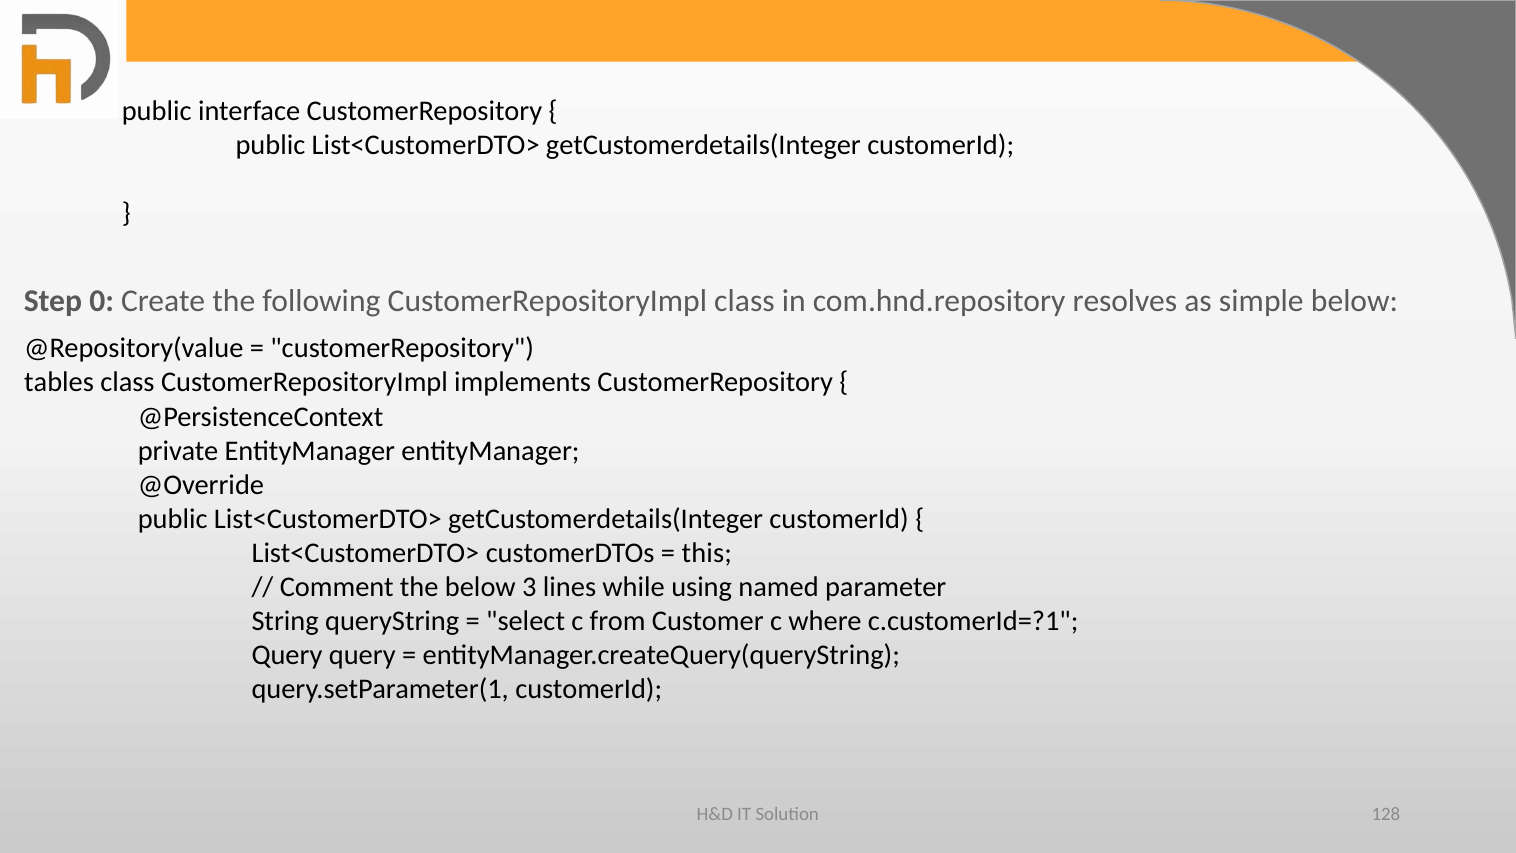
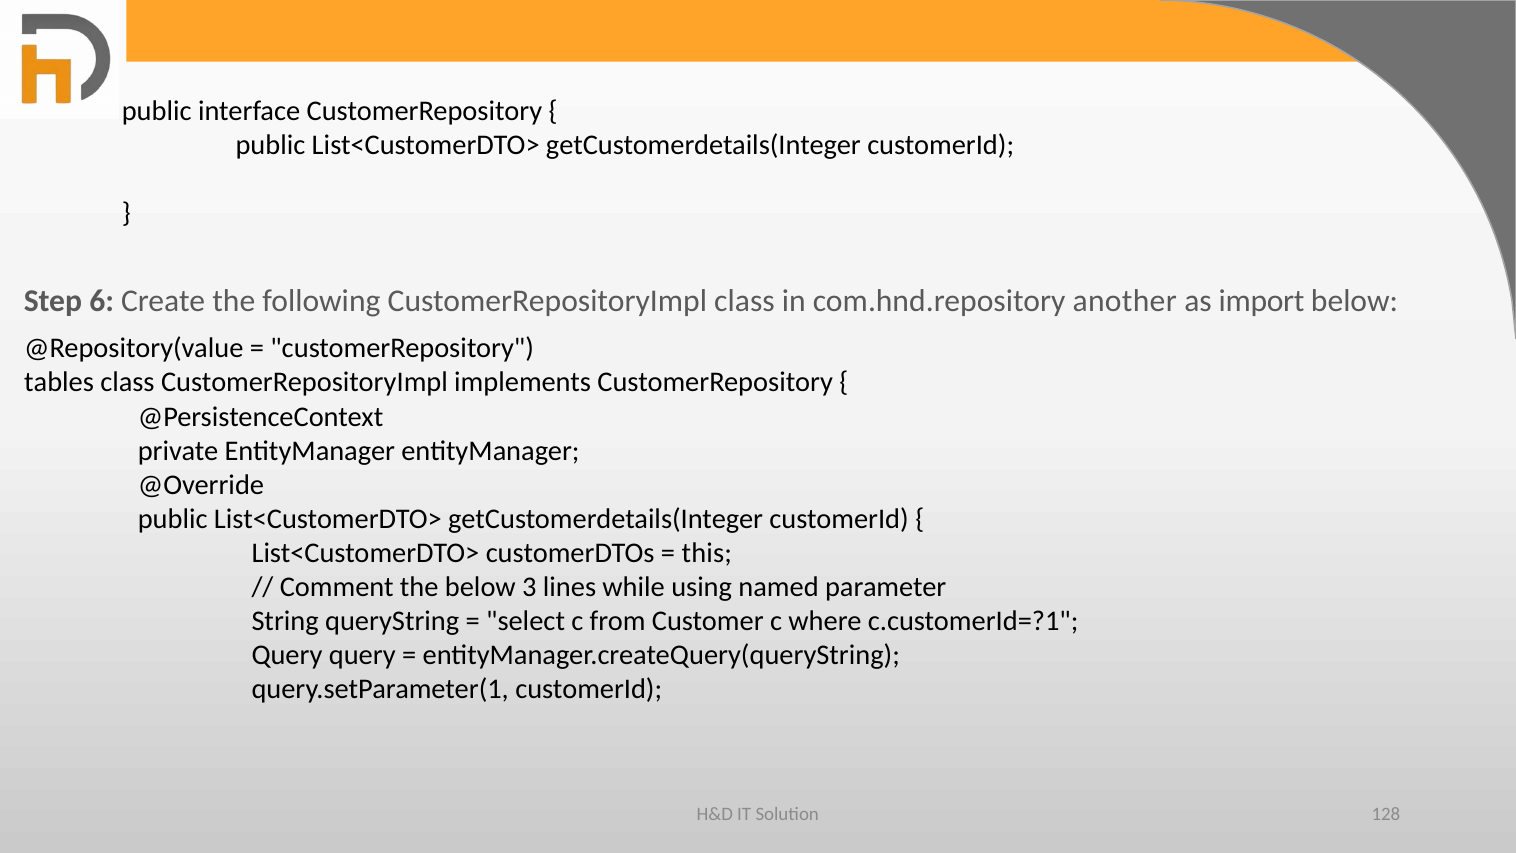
0: 0 -> 6 (102, 301)
resolves: resolves -> another (1125, 301)
simple: simple -> import (1262, 301)
